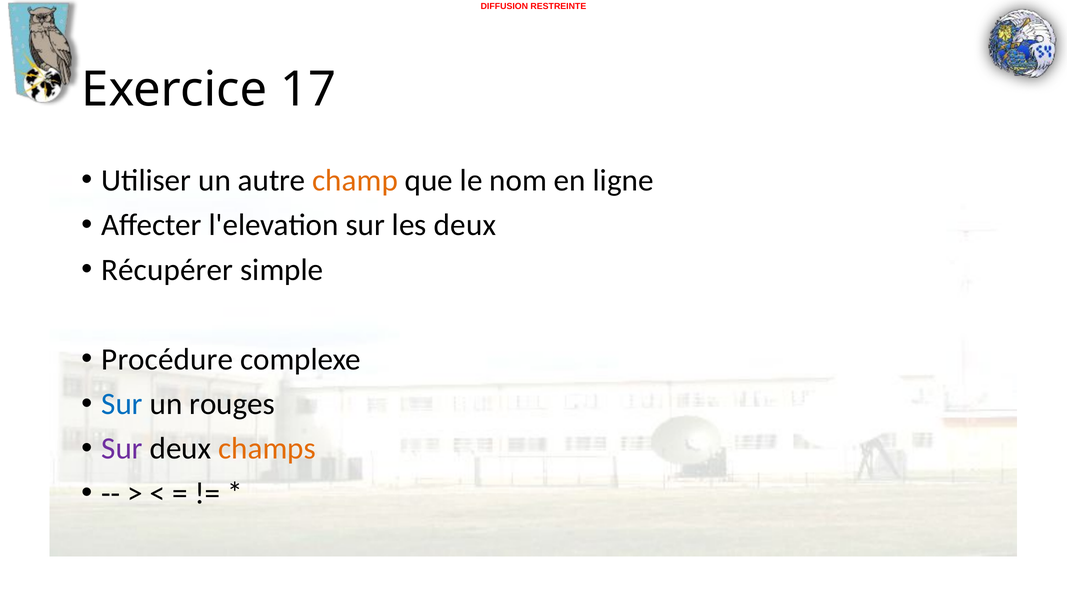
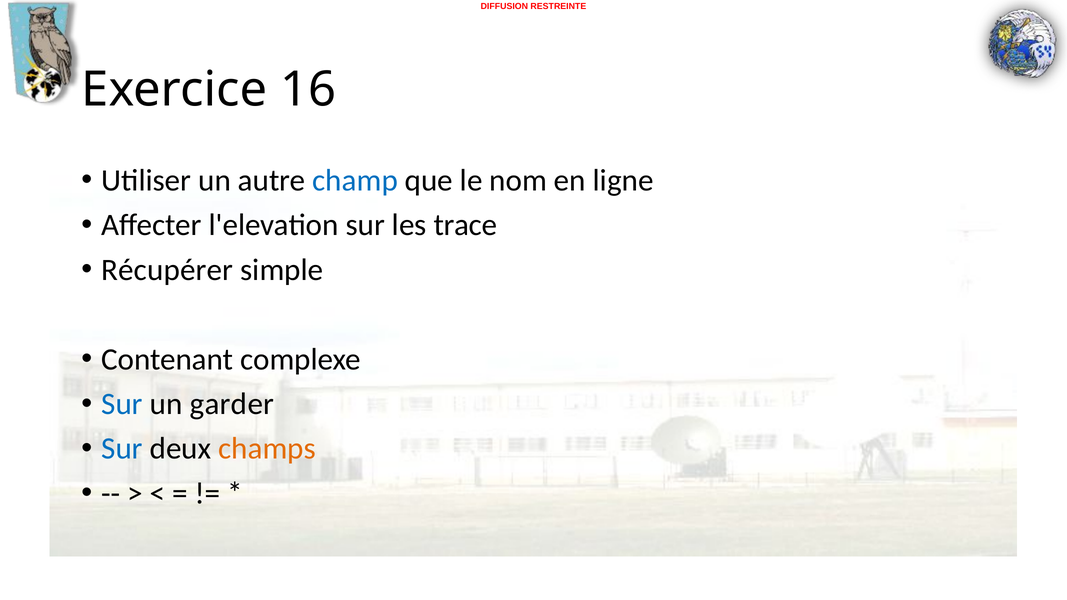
17: 17 -> 16 (308, 90)
champ colour: orange -> blue (355, 180)
les deux: deux -> trace (465, 225)
Procédure: Procédure -> Contenant (167, 359)
rouges: rouges -> garder (232, 404)
Sur colour: purple -> blue (122, 449)
